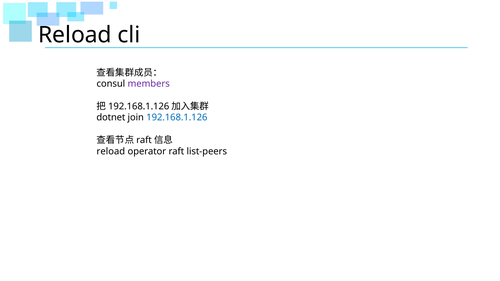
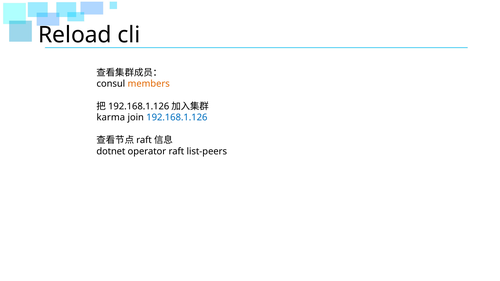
members colour: purple -> orange (149, 84)
dotnet: dotnet -> karma (111, 118)
reload: reload -> dotnet (111, 151)
